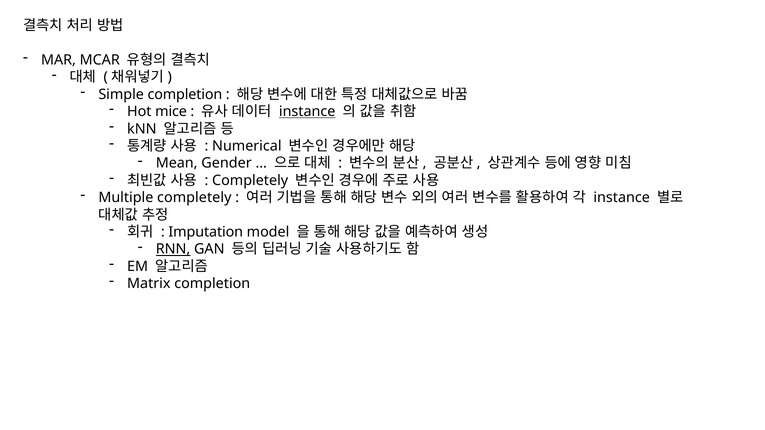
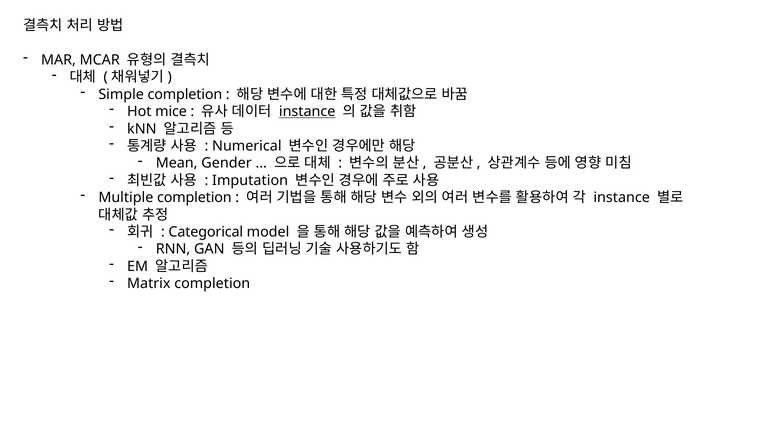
Completely: Completely -> Imputation (250, 181)
Multiple completely: completely -> completion (194, 198)
Imputation: Imputation -> Categorical (206, 232)
RNN underline: present -> none (173, 249)
